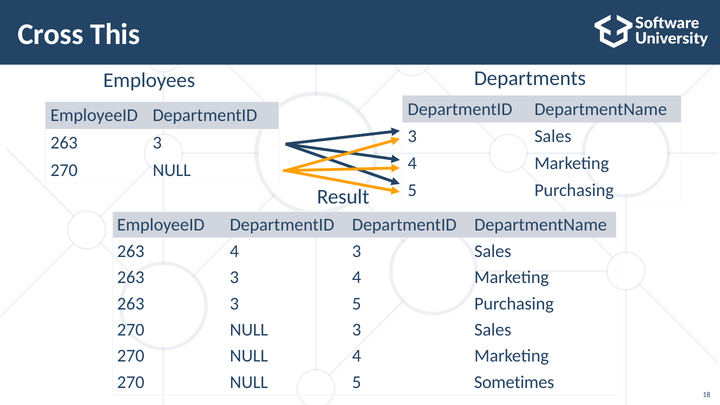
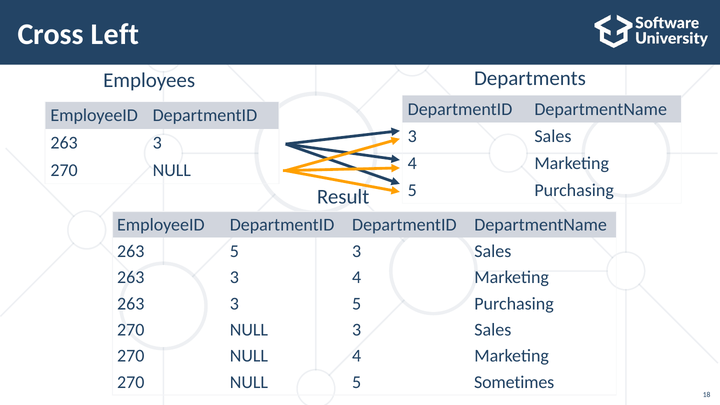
This: This -> Left (115, 34)
263 4: 4 -> 5 (234, 251)
